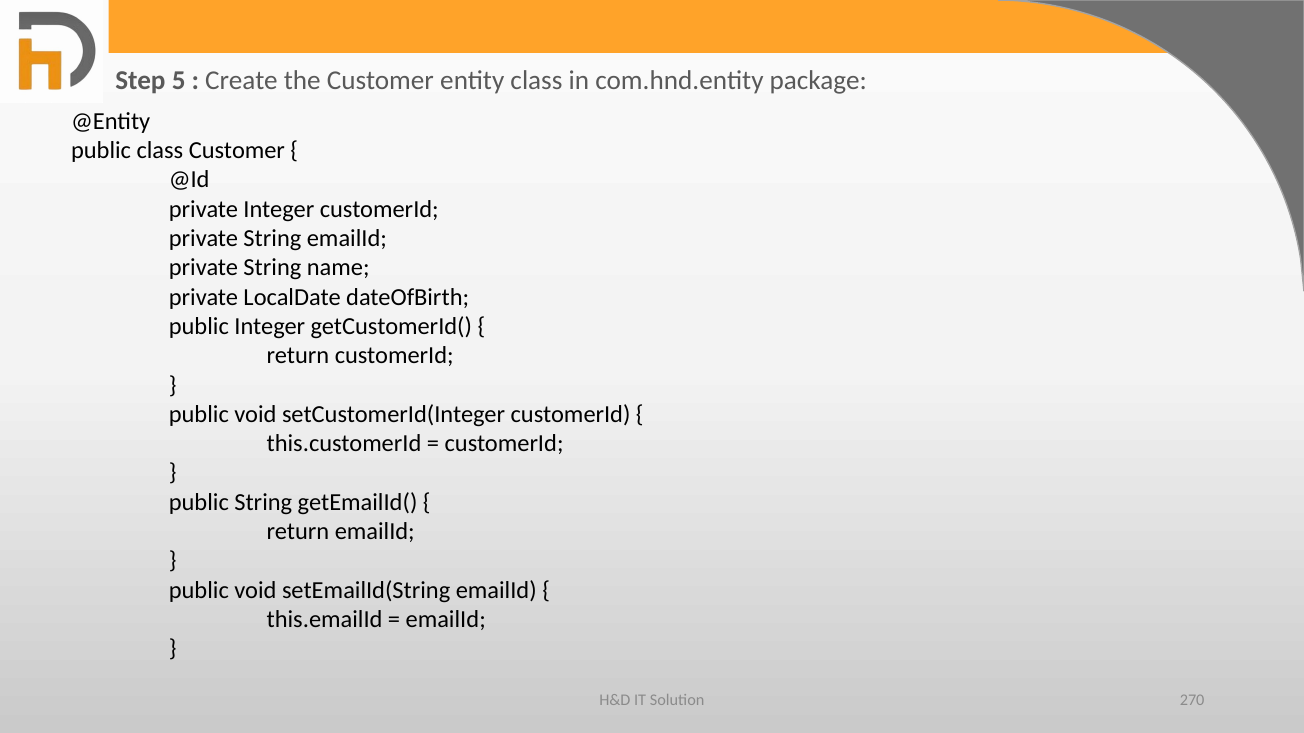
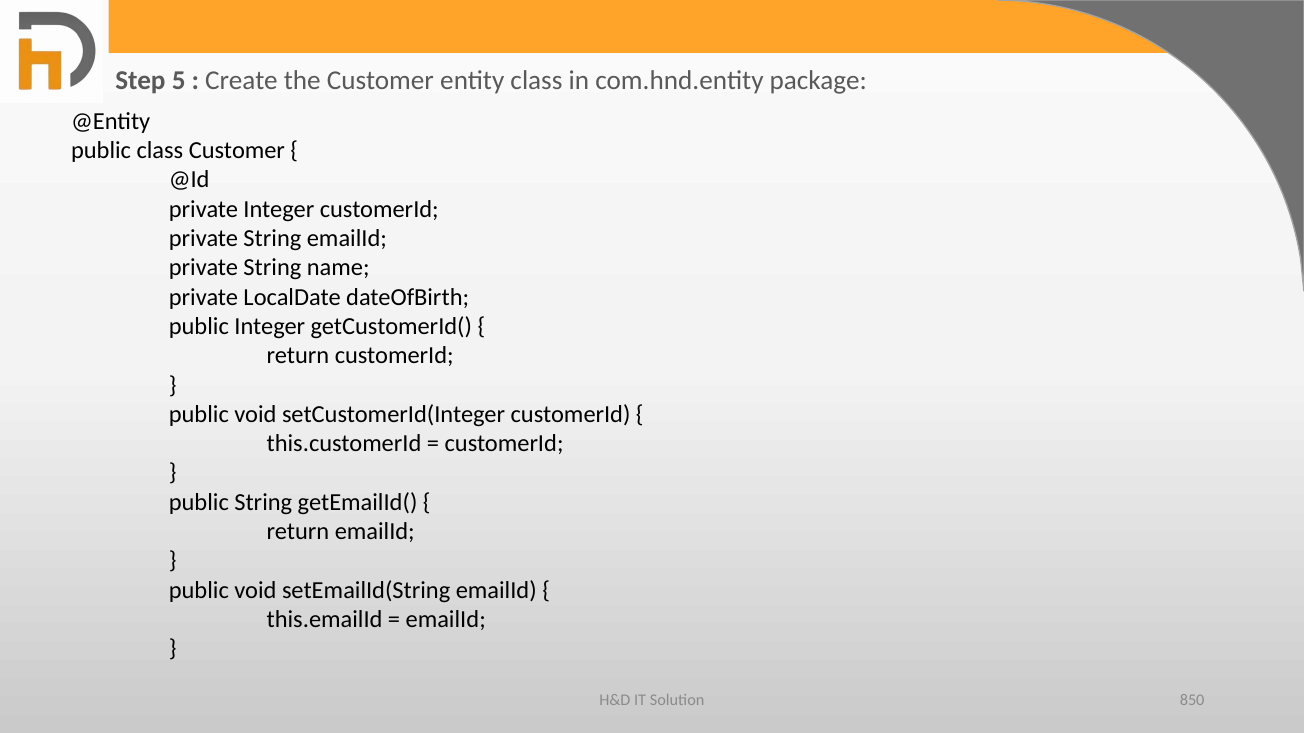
270: 270 -> 850 (1192, 700)
